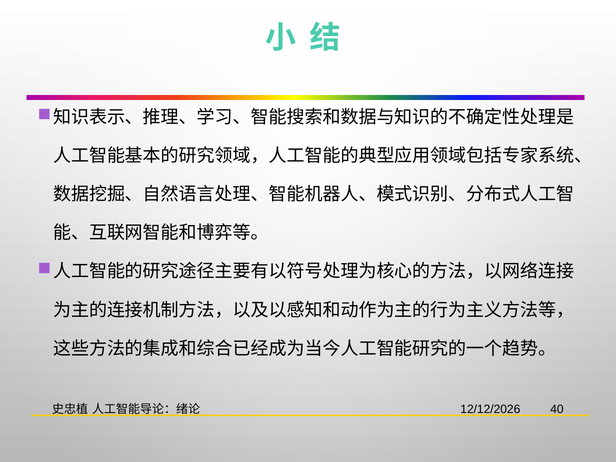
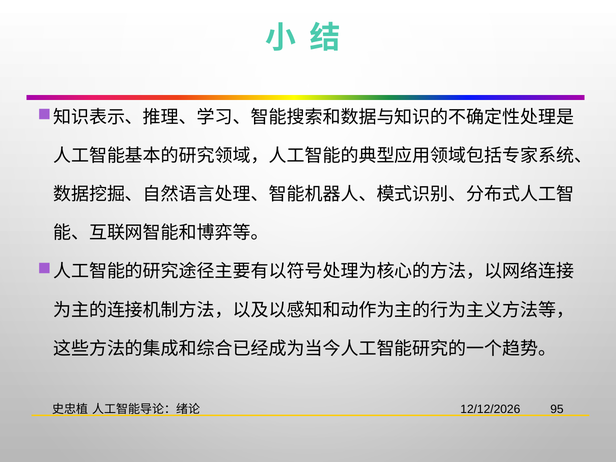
40: 40 -> 95 (557, 409)
